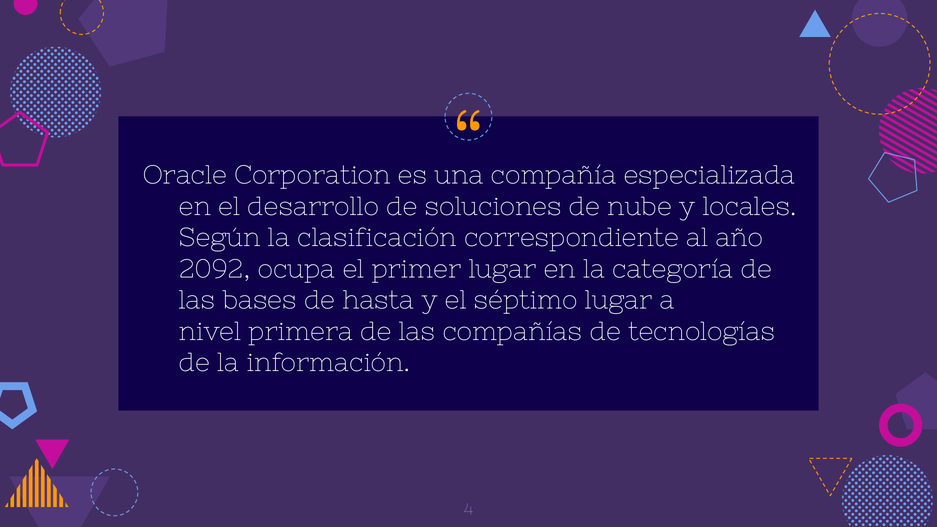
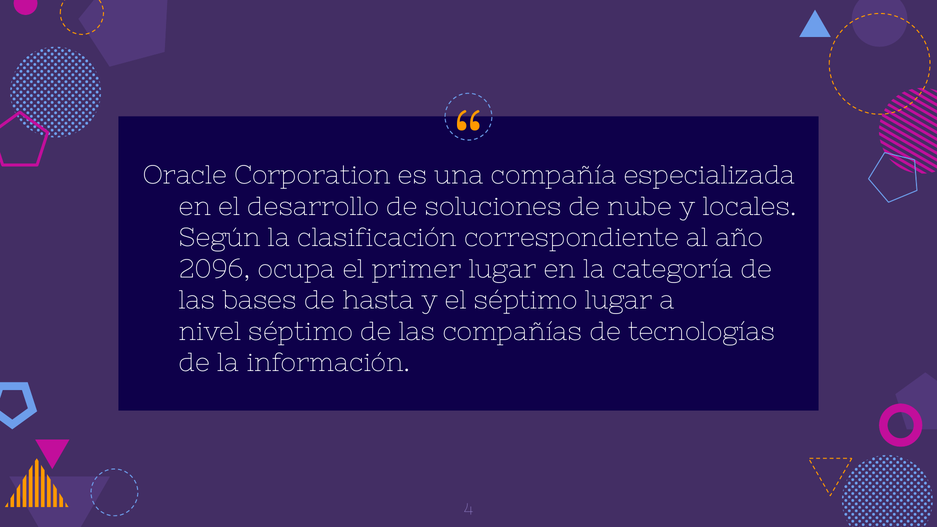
2092: 2092 -> 2096 (215, 269)
nivel primera: primera -> séptimo (301, 332)
